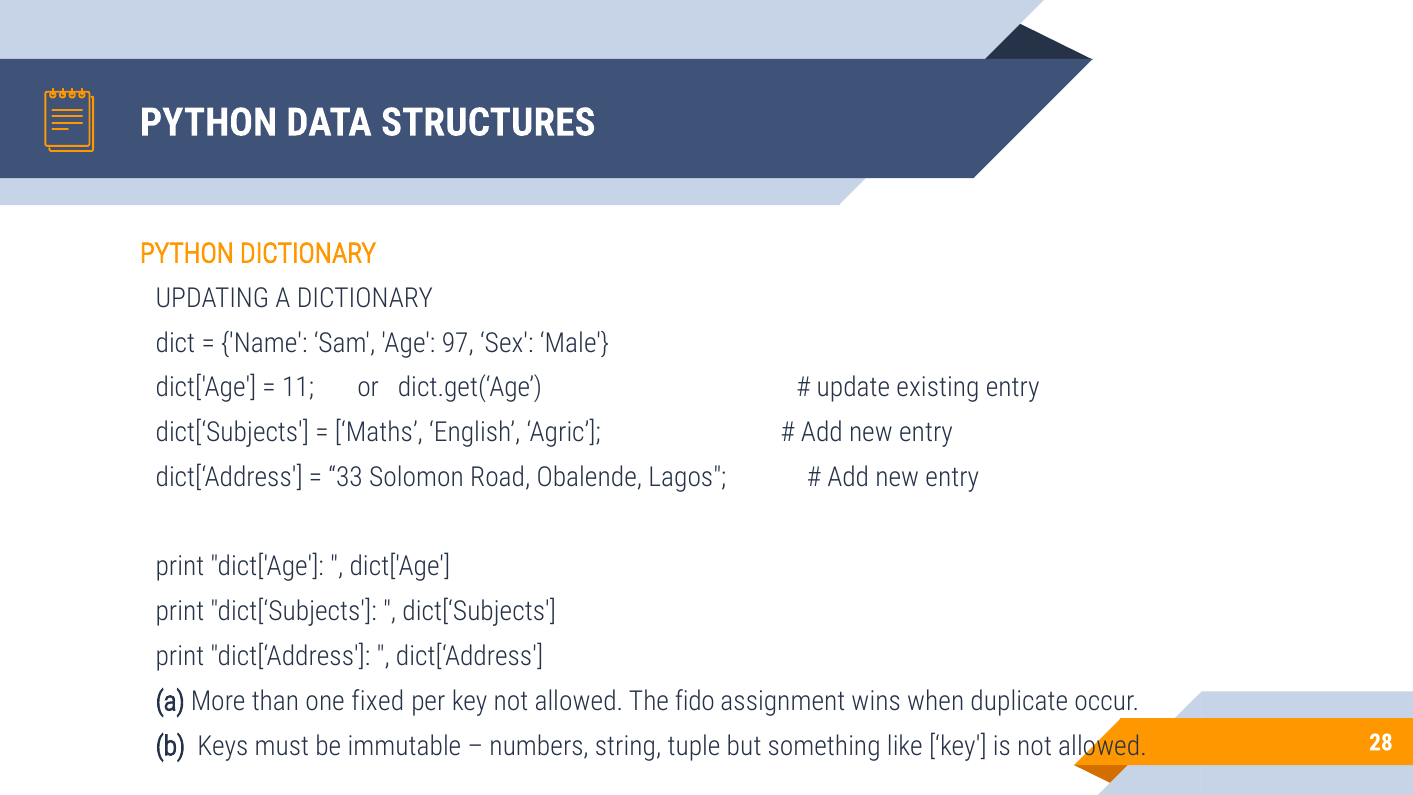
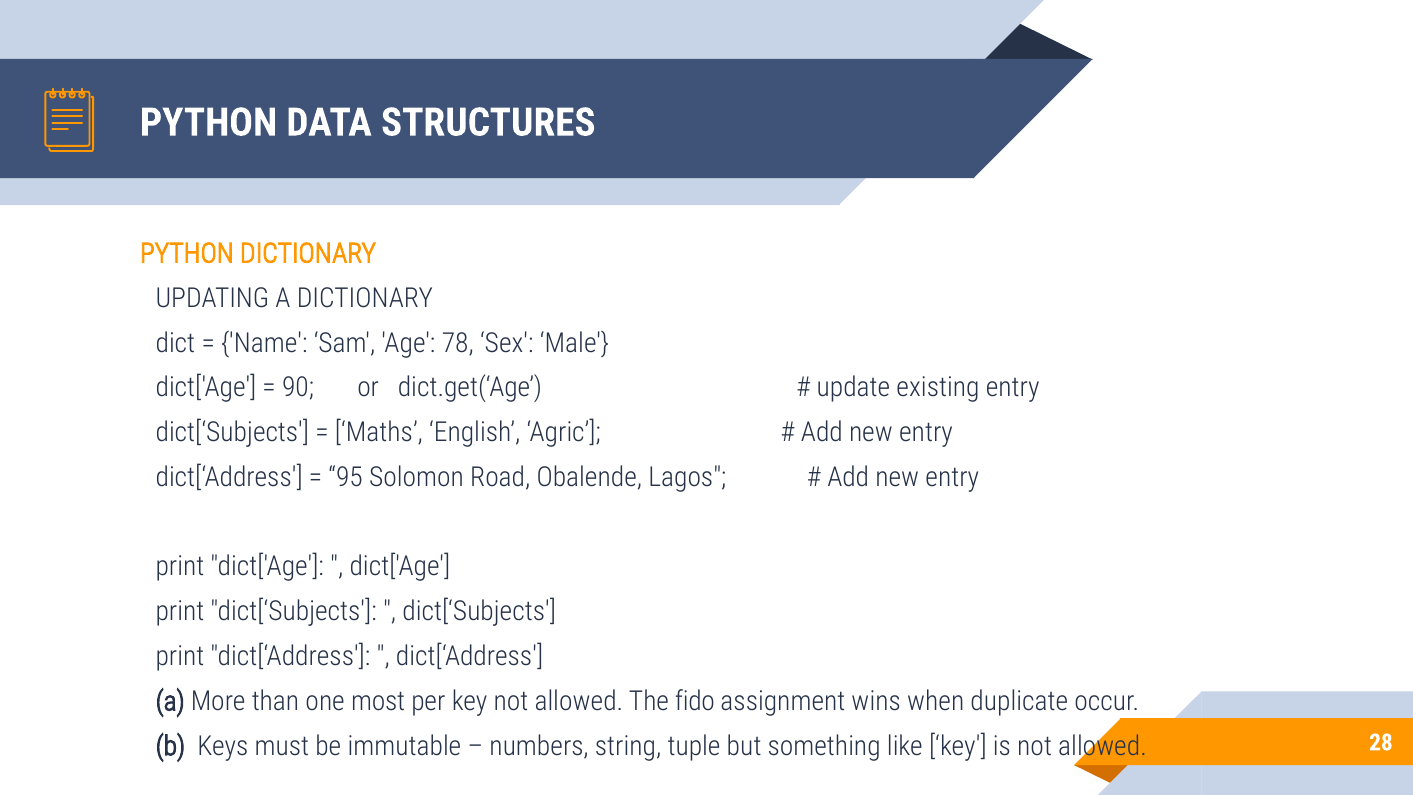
97: 97 -> 78 (458, 343)
11: 11 -> 90 (298, 388)
33: 33 -> 95 (346, 477)
fixed: fixed -> most (378, 701)
